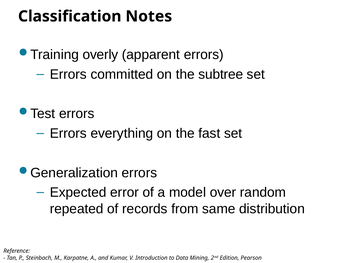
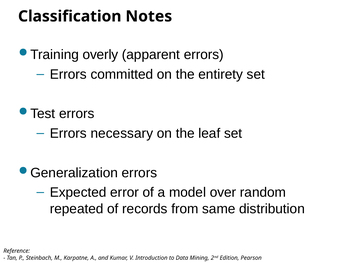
subtree: subtree -> entirety (221, 74)
everything: everything -> necessary (122, 133)
fast: fast -> leaf (209, 133)
